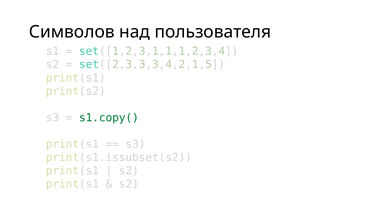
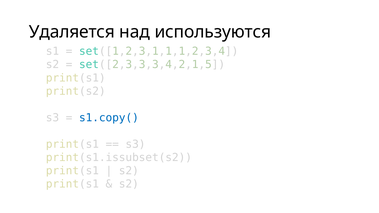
Символов: Символов -> Удаляется (72, 32)
пользователя: пользователя -> используются (213, 32)
s1.copy( colour: green -> blue (109, 118)
